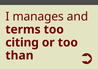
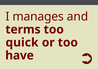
citing: citing -> quick (22, 42)
than: than -> have (20, 55)
